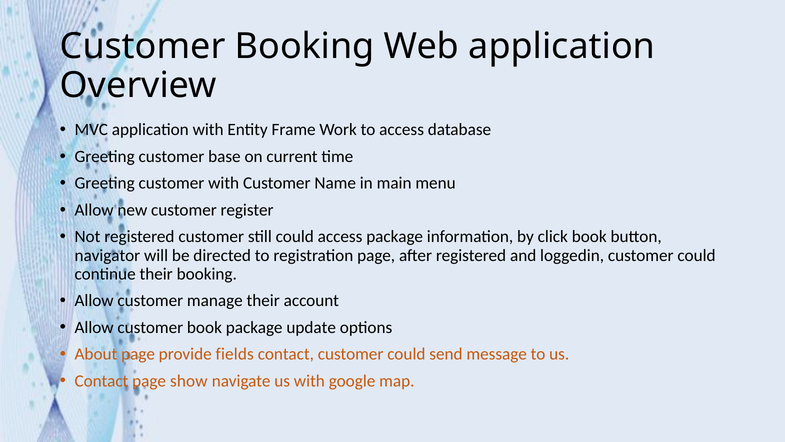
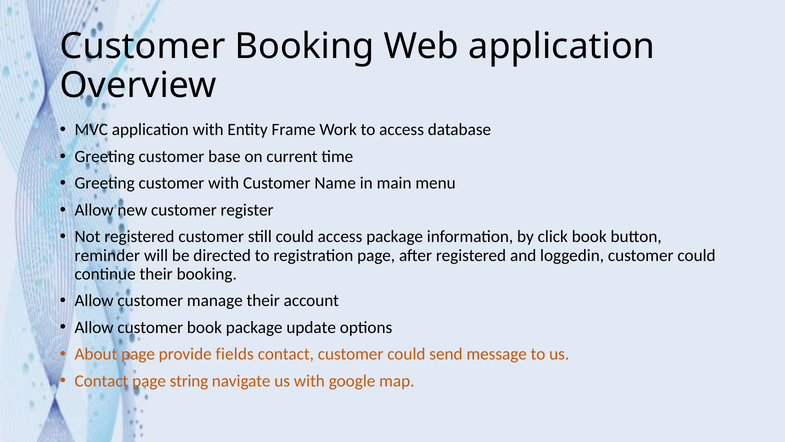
navigator: navigator -> reminder (107, 255)
show: show -> string (189, 381)
